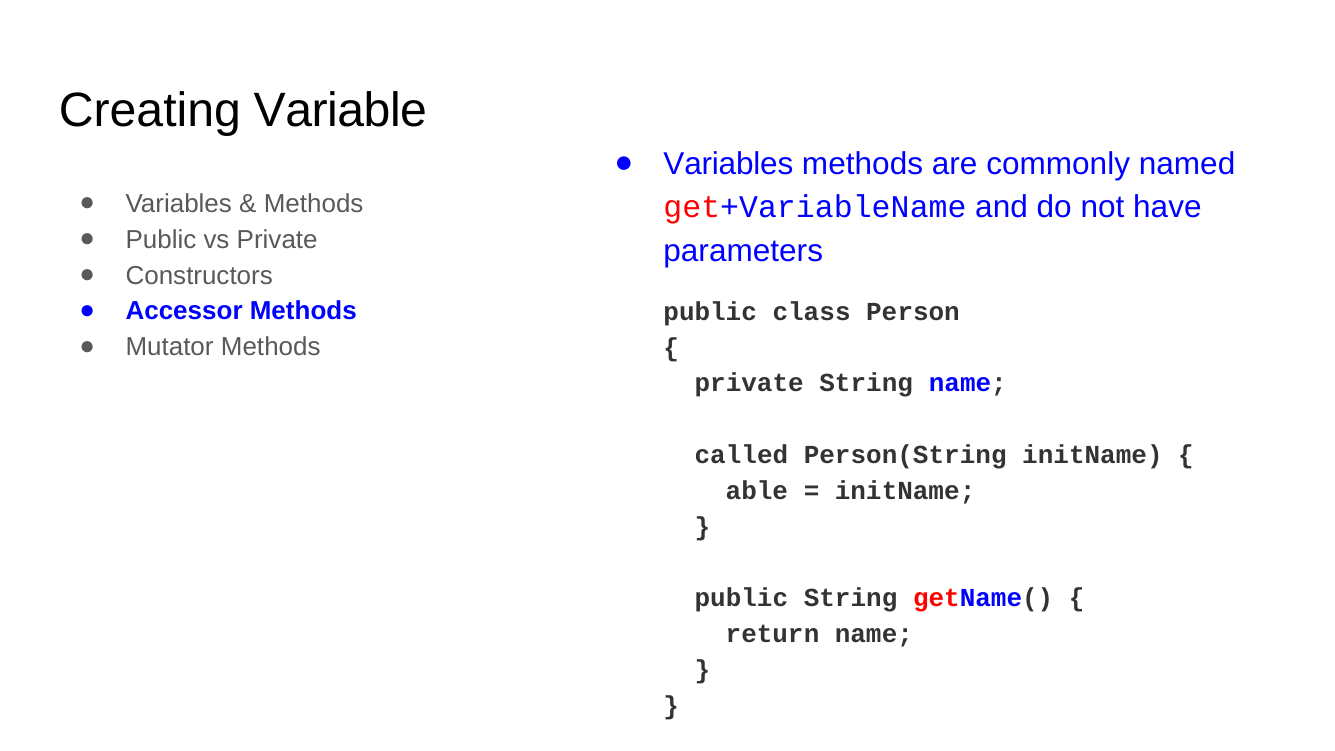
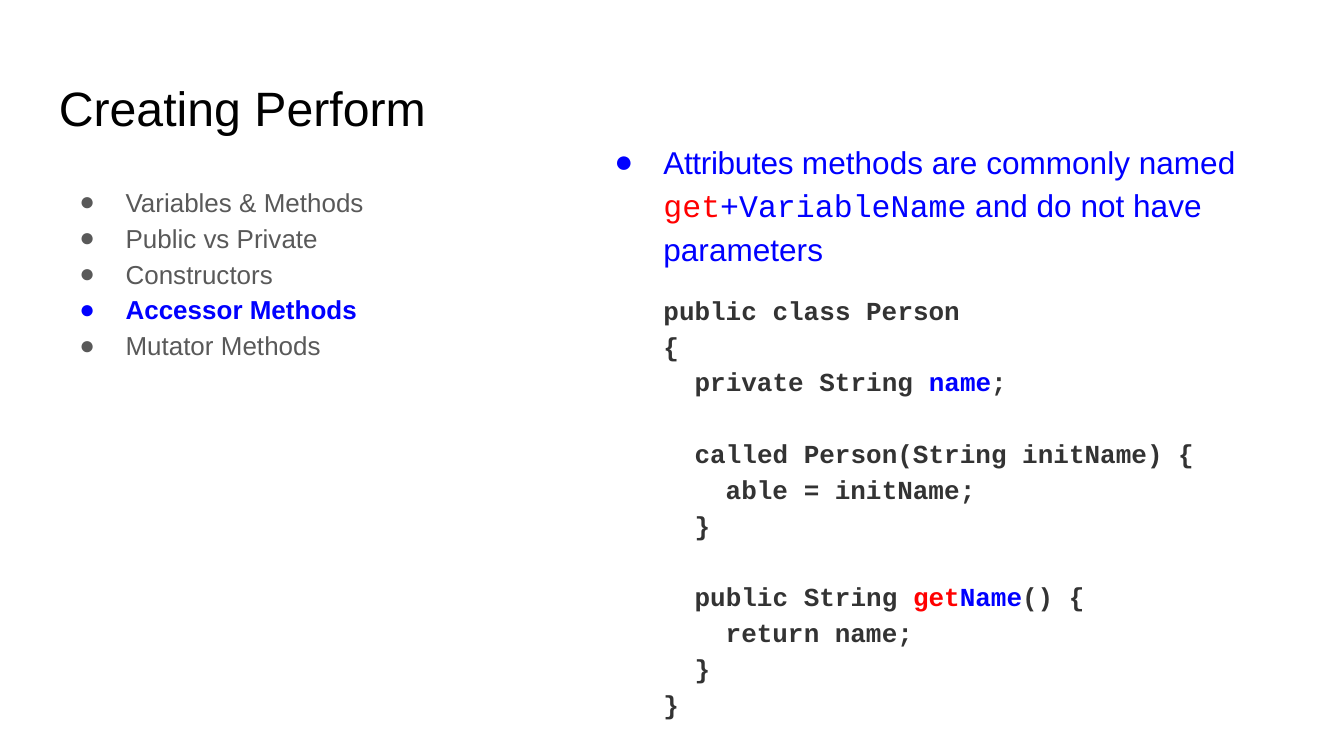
Variable: Variable -> Perform (340, 111)
Variables: Variables -> Attributes (728, 164)
